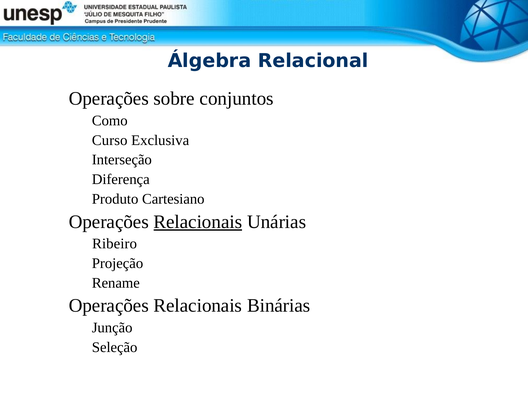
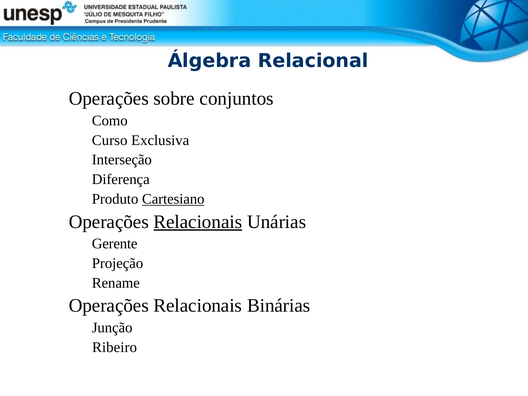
Cartesiano underline: none -> present (173, 199)
Ribeiro: Ribeiro -> Gerente (115, 244)
Seleção: Seleção -> Ribeiro (115, 347)
